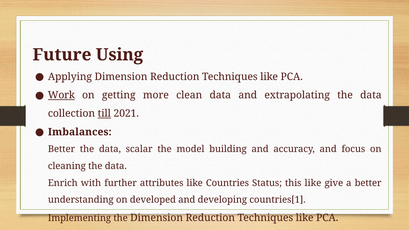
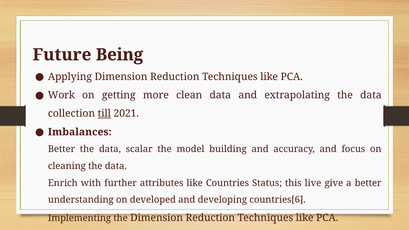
Using: Using -> Being (120, 55)
Work underline: present -> none (61, 95)
this like: like -> live (313, 183)
countries[1: countries[1 -> countries[6 (278, 200)
